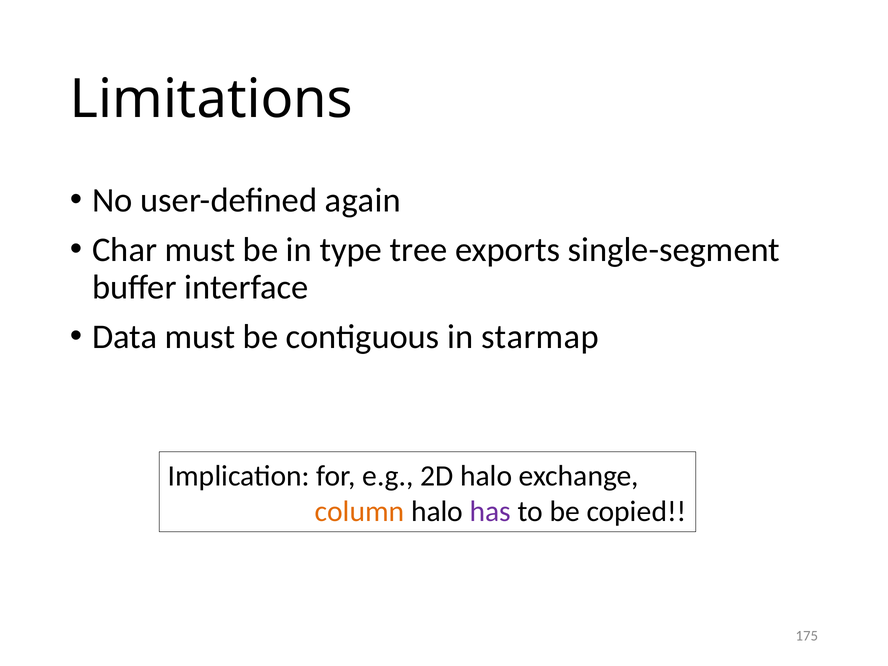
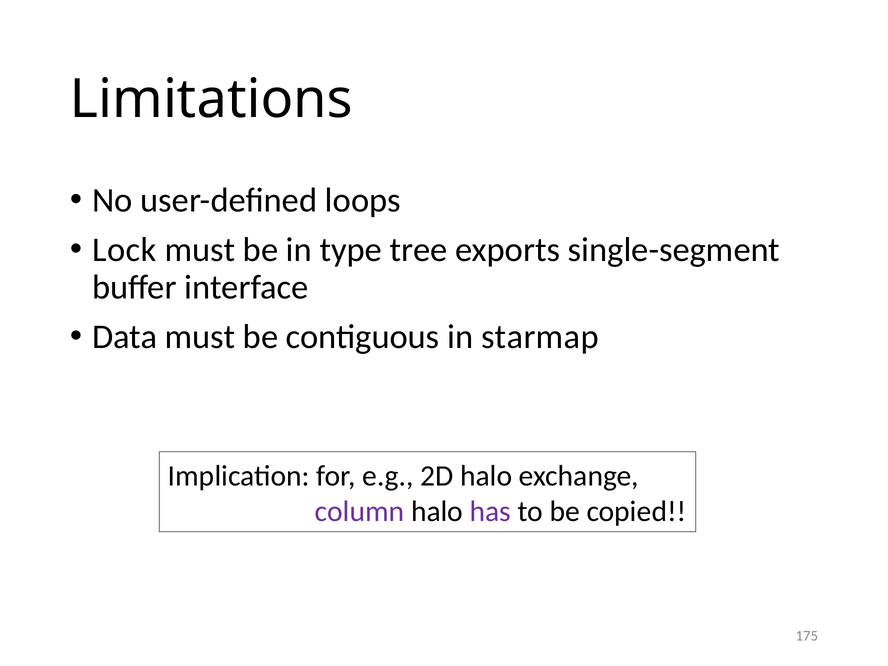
again: again -> loops (363, 200)
Char: Char -> Lock (124, 250)
column colour: orange -> purple (360, 512)
